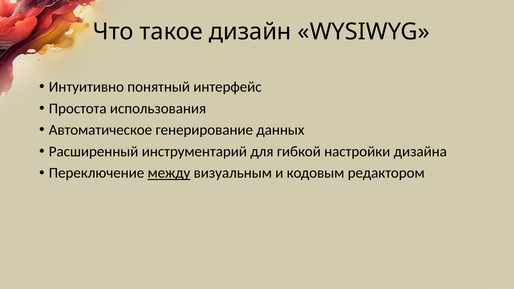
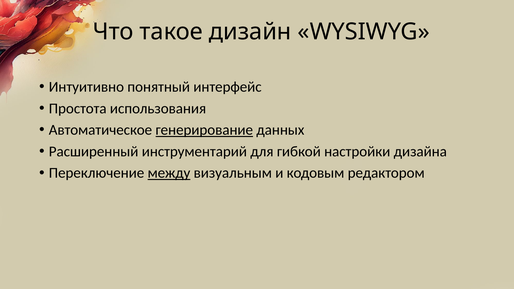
генерирование underline: none -> present (204, 130)
